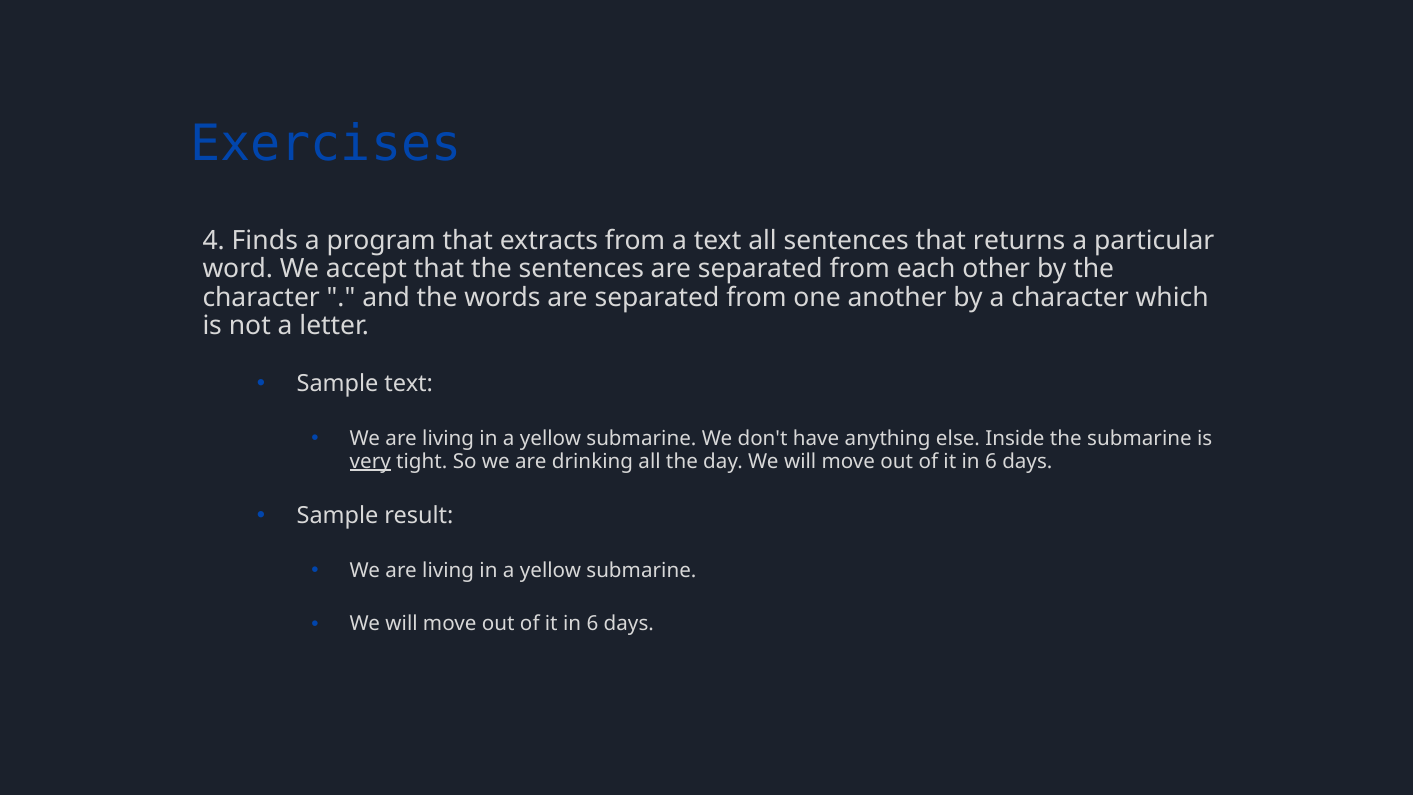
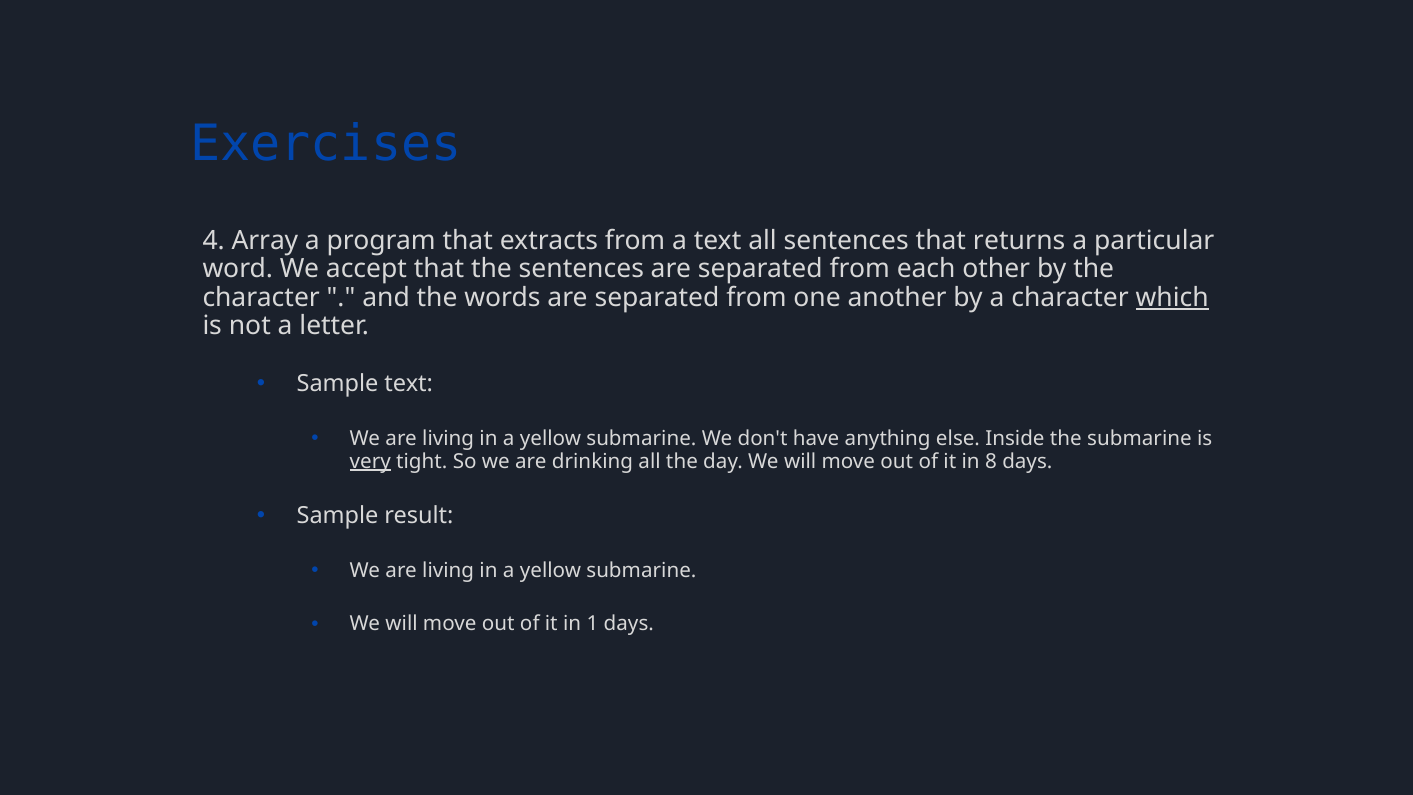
Finds: Finds -> Array (265, 240)
which underline: none -> present (1172, 297)
6: 6 -> 8 (991, 461)
6: 6 -> 1 (592, 624)
